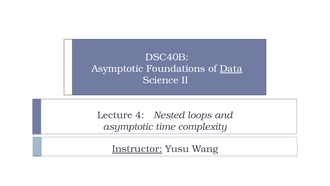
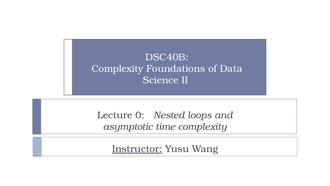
Asymptotic: Asymptotic -> Complexity (118, 69)
Data underline: present -> none (231, 69)
4: 4 -> 0 (140, 115)
